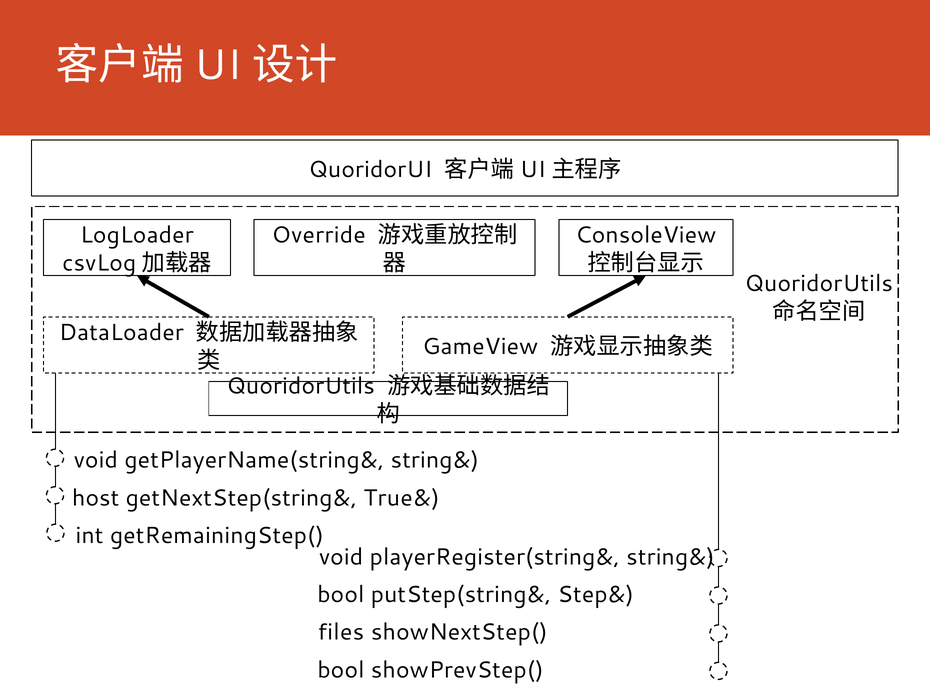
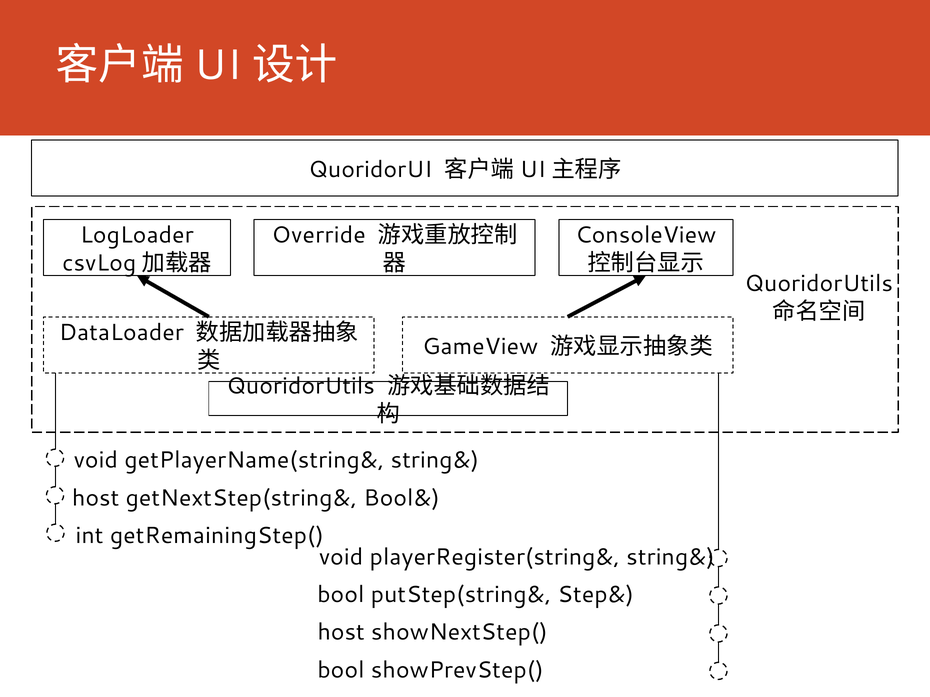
True&: True& -> Bool& (402, 498)
files: files -> host (341, 633)
